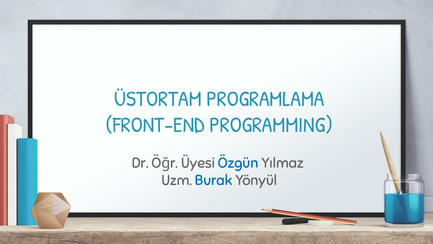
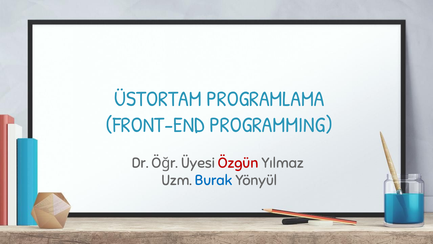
Özgün colour: blue -> red (238, 163)
